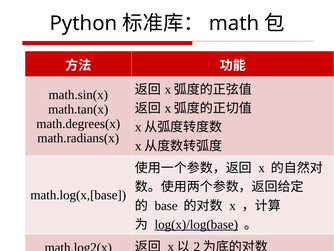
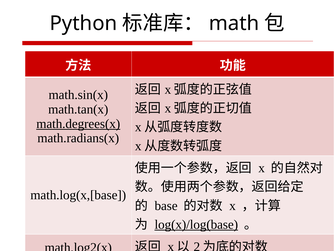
math.degrees(x underline: none -> present (78, 123)
